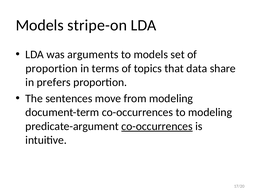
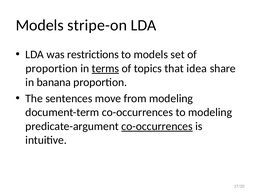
arguments: arguments -> restrictions (93, 55)
terms underline: none -> present (105, 68)
data: data -> idea (197, 68)
prefers: prefers -> banana (54, 82)
